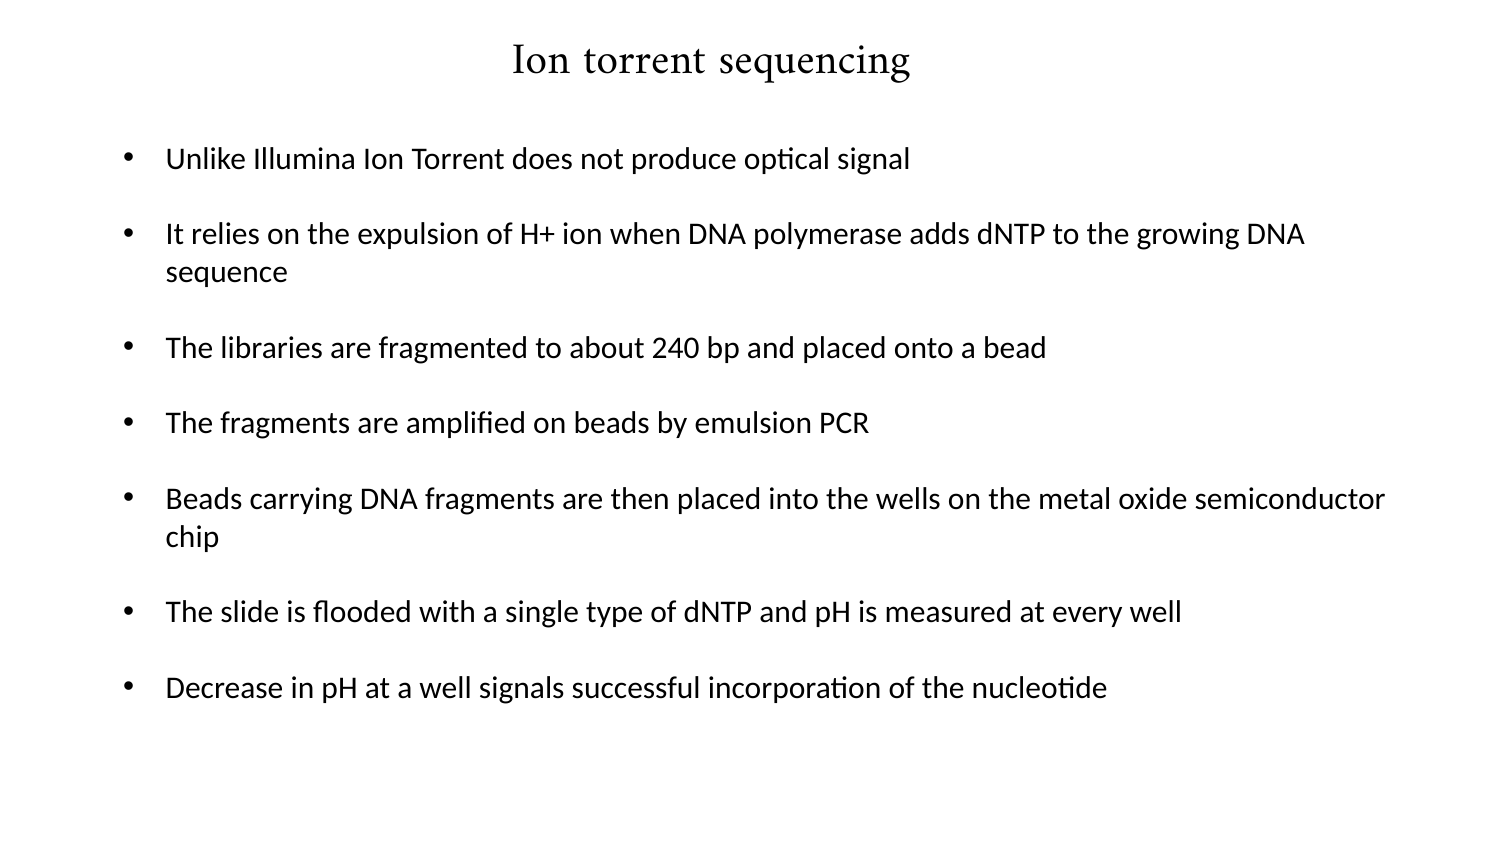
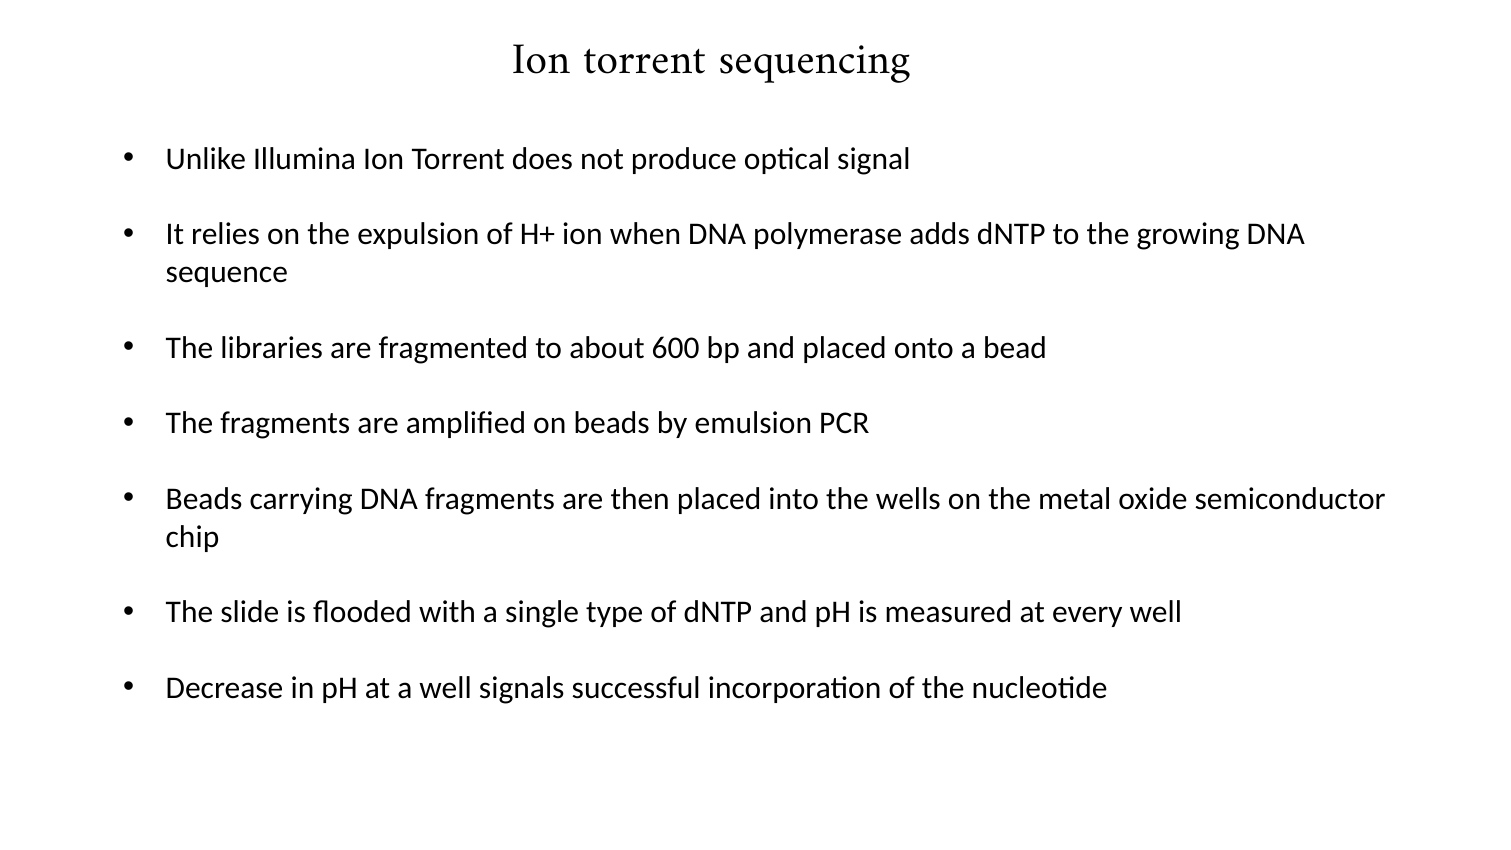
240: 240 -> 600 (676, 348)
